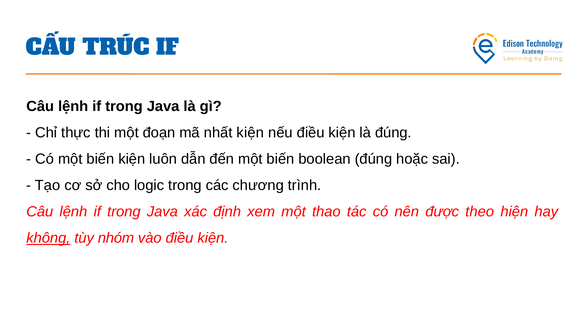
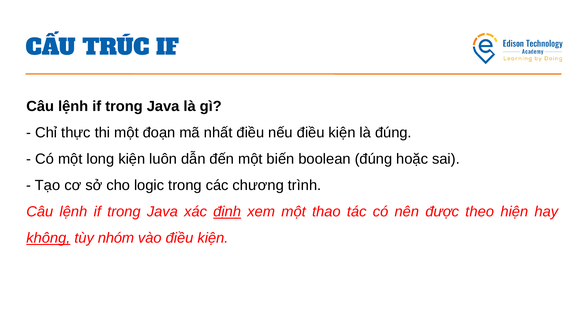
nhất kiện: kiện -> điều (250, 133)
Có một biến: biến -> long (100, 159)
định underline: none -> present (227, 212)
